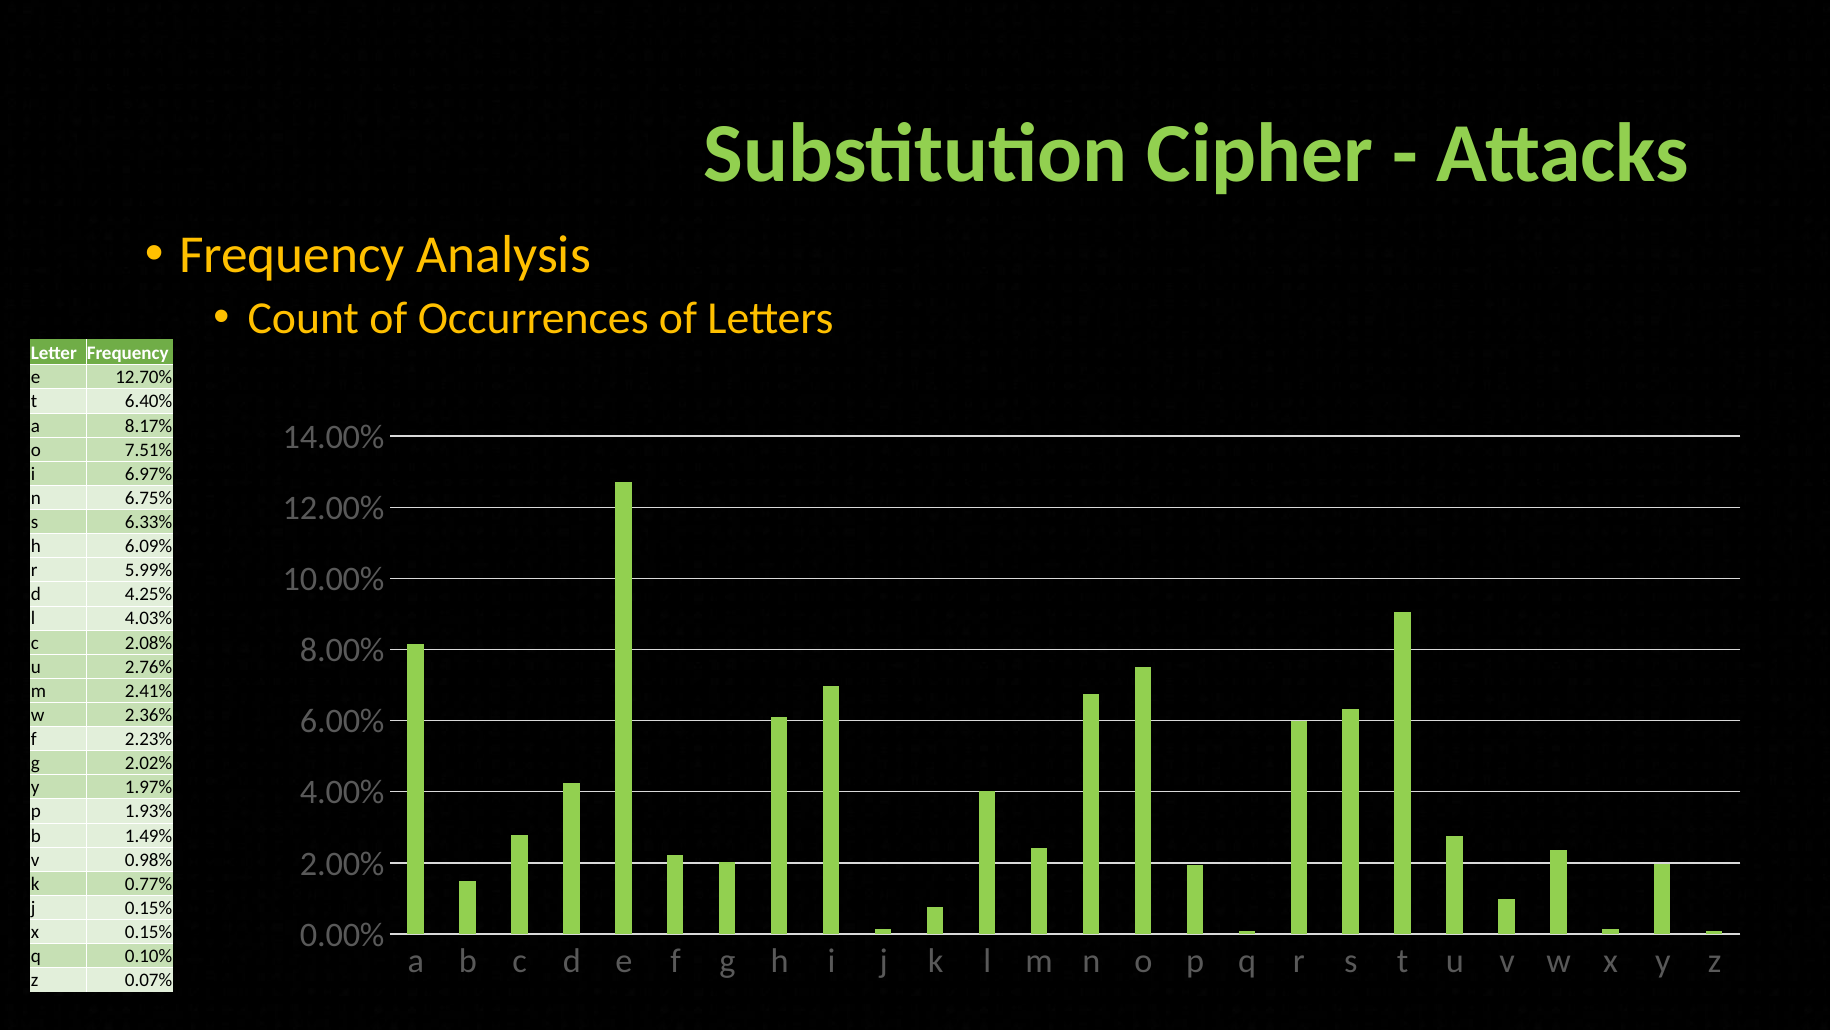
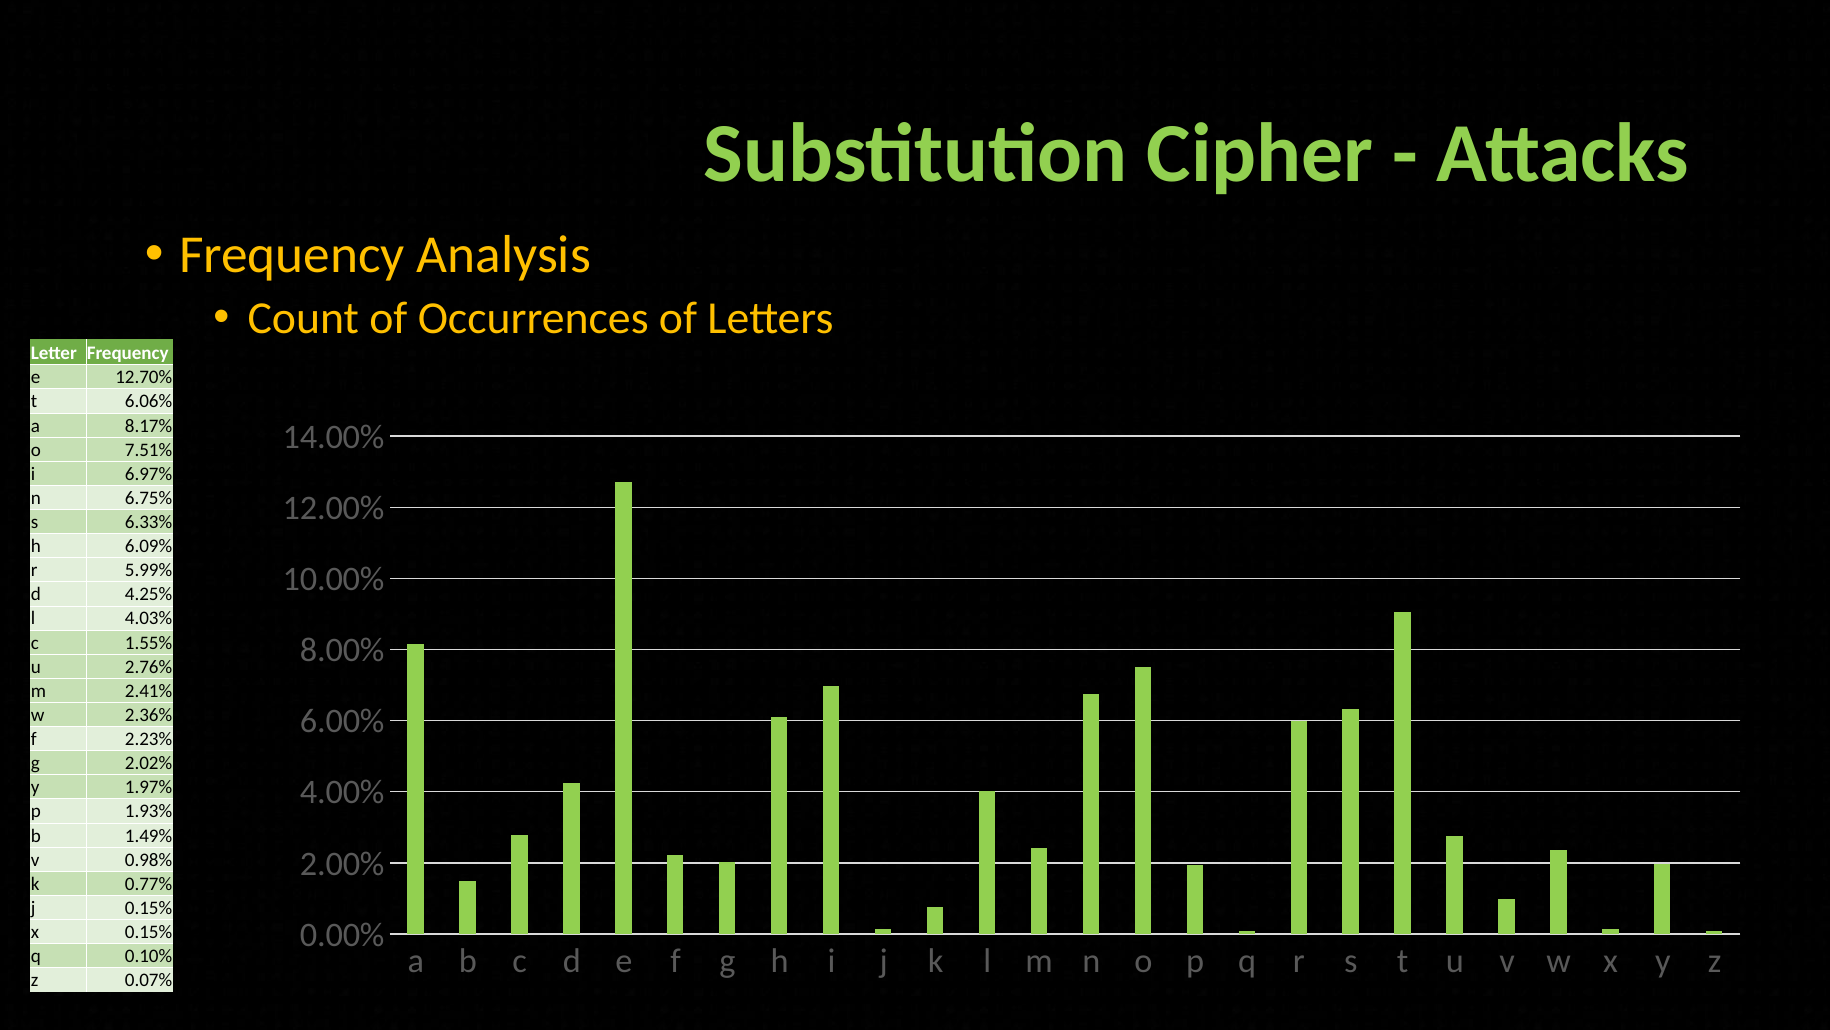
6.40%: 6.40% -> 6.06% (149, 401)
2.08%: 2.08% -> 1.55% (149, 642)
